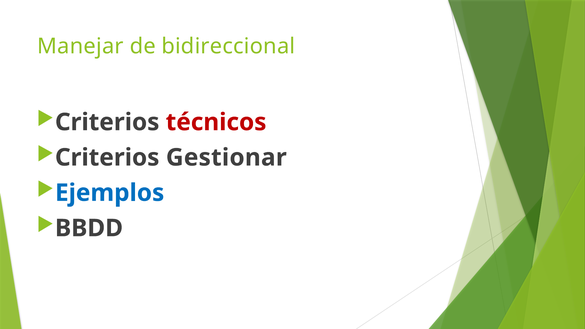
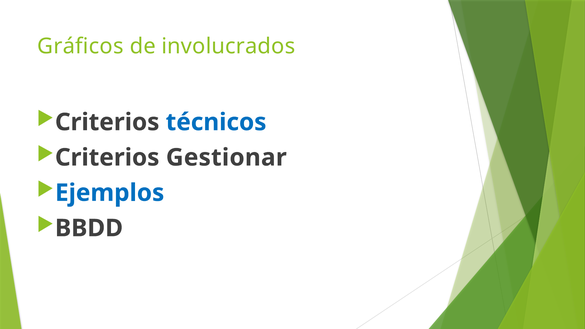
Manejar: Manejar -> Gráficos (80, 46)
bidireccional: bidireccional -> involucrados (228, 46)
técnicos colour: red -> blue (216, 122)
